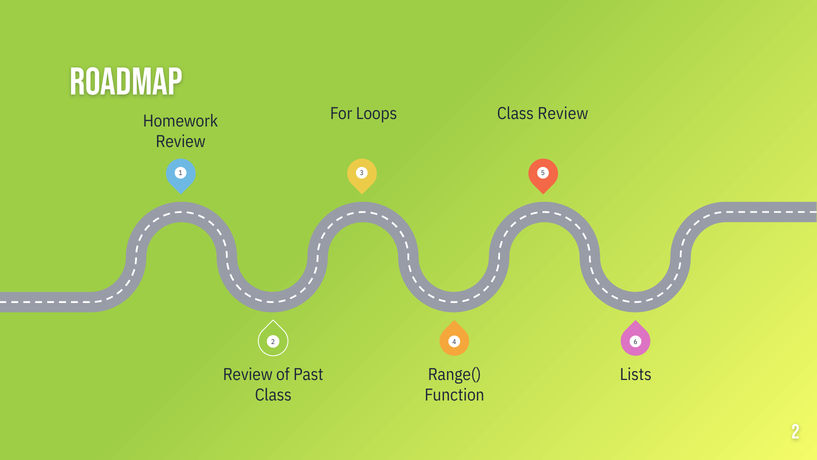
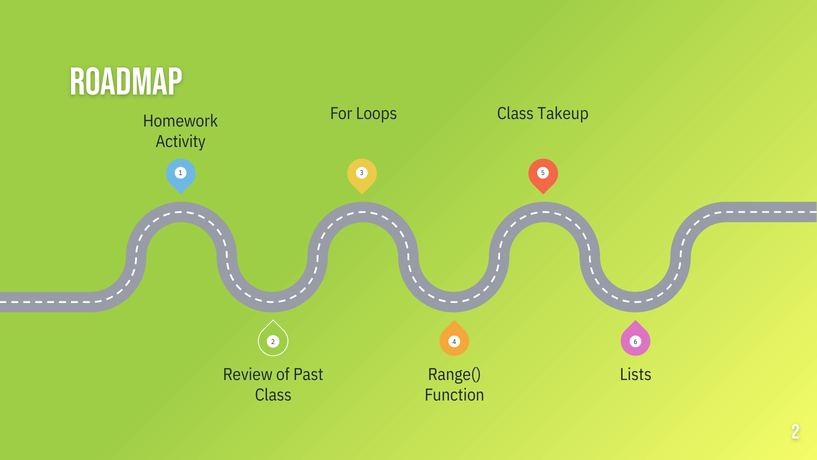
Class Review: Review -> Takeup (563, 114)
Review: Review -> Activity (181, 142)
